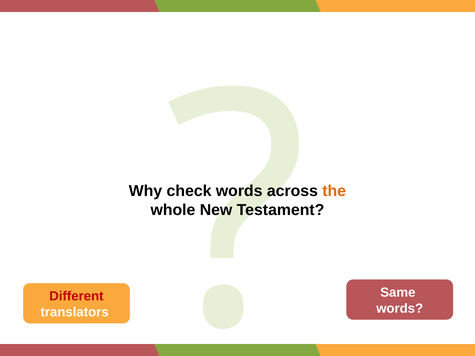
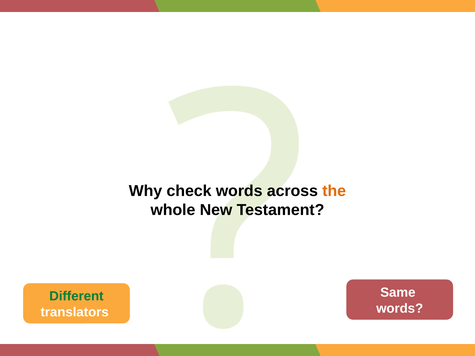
Different colour: red -> green (76, 297)
